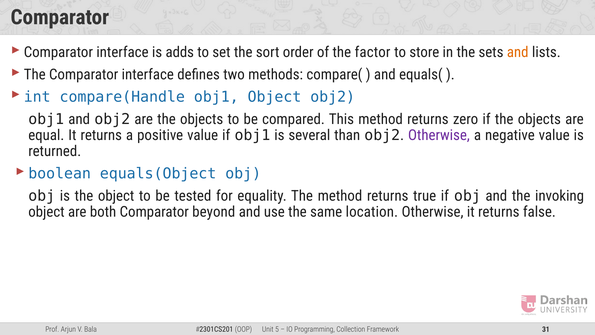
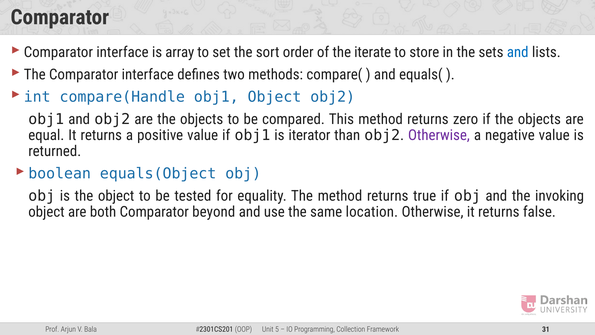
adds: adds -> array (180, 52)
factor: factor -> iterate (373, 52)
and colour: orange -> blue (518, 52)
several: several -> iterator (309, 135)
